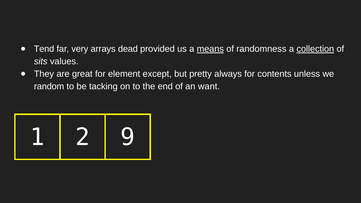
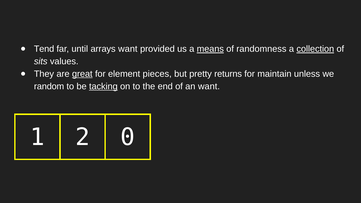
very: very -> until (80, 49)
arrays dead: dead -> want (128, 49)
great underline: none -> present (82, 74)
except: except -> pieces (157, 74)
always: always -> returns (228, 74)
contents: contents -> maintain (274, 74)
tacking underline: none -> present (103, 86)
9: 9 -> 0 (128, 137)
